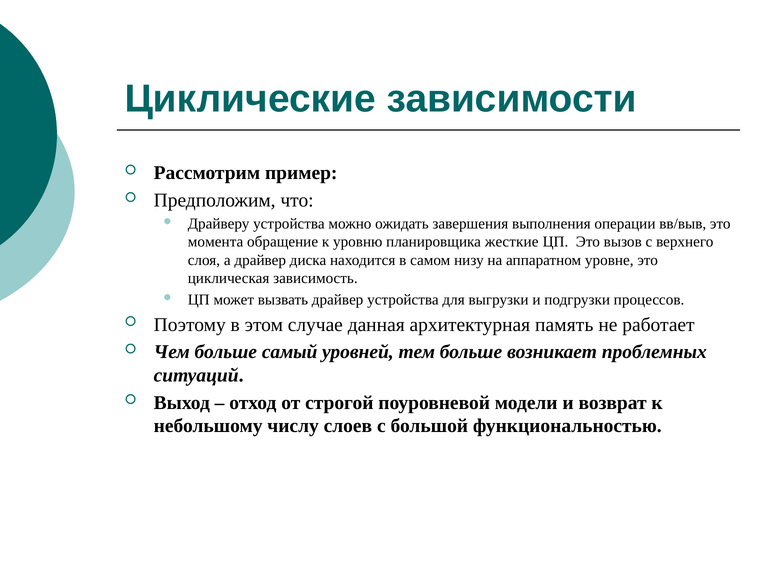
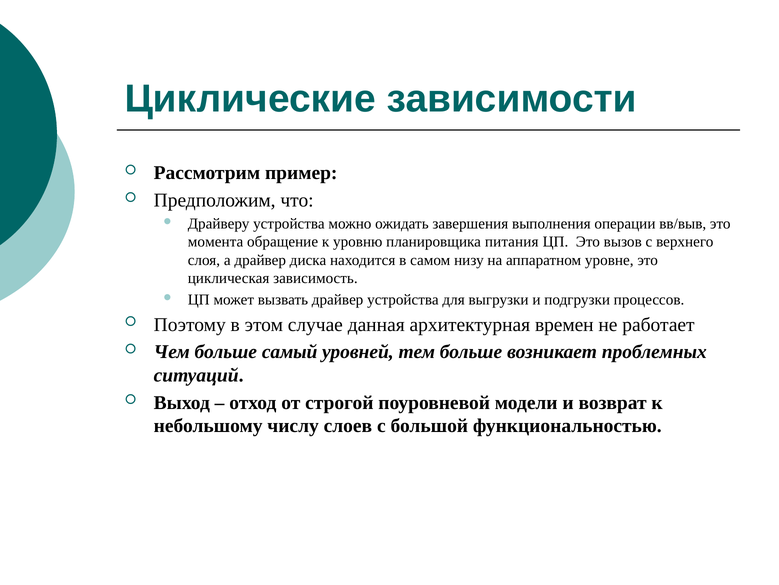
жесткие: жесткие -> питания (512, 242)
память: память -> времен (564, 324)
